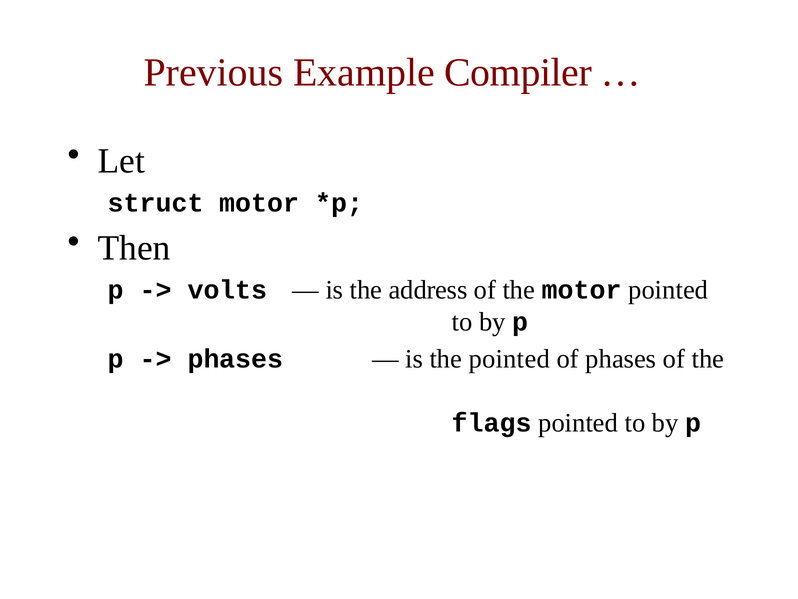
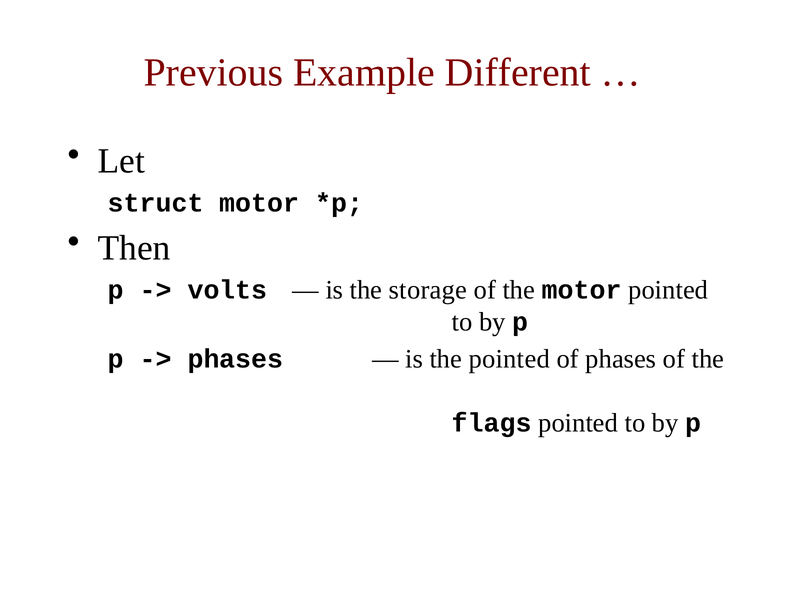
Compiler: Compiler -> Different (518, 73)
address: address -> storage (428, 290)
